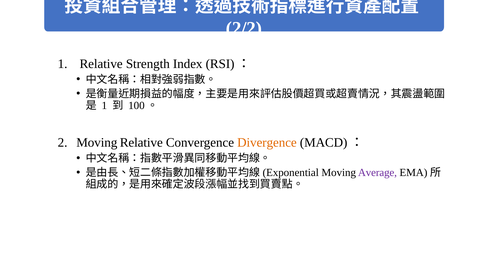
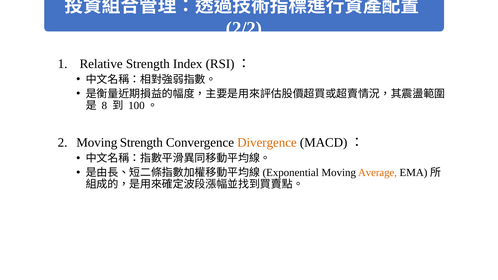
1: 1 -> 8 (104, 106)
Moving Relative: Relative -> Strength (141, 143)
Average colour: purple -> orange (377, 173)
